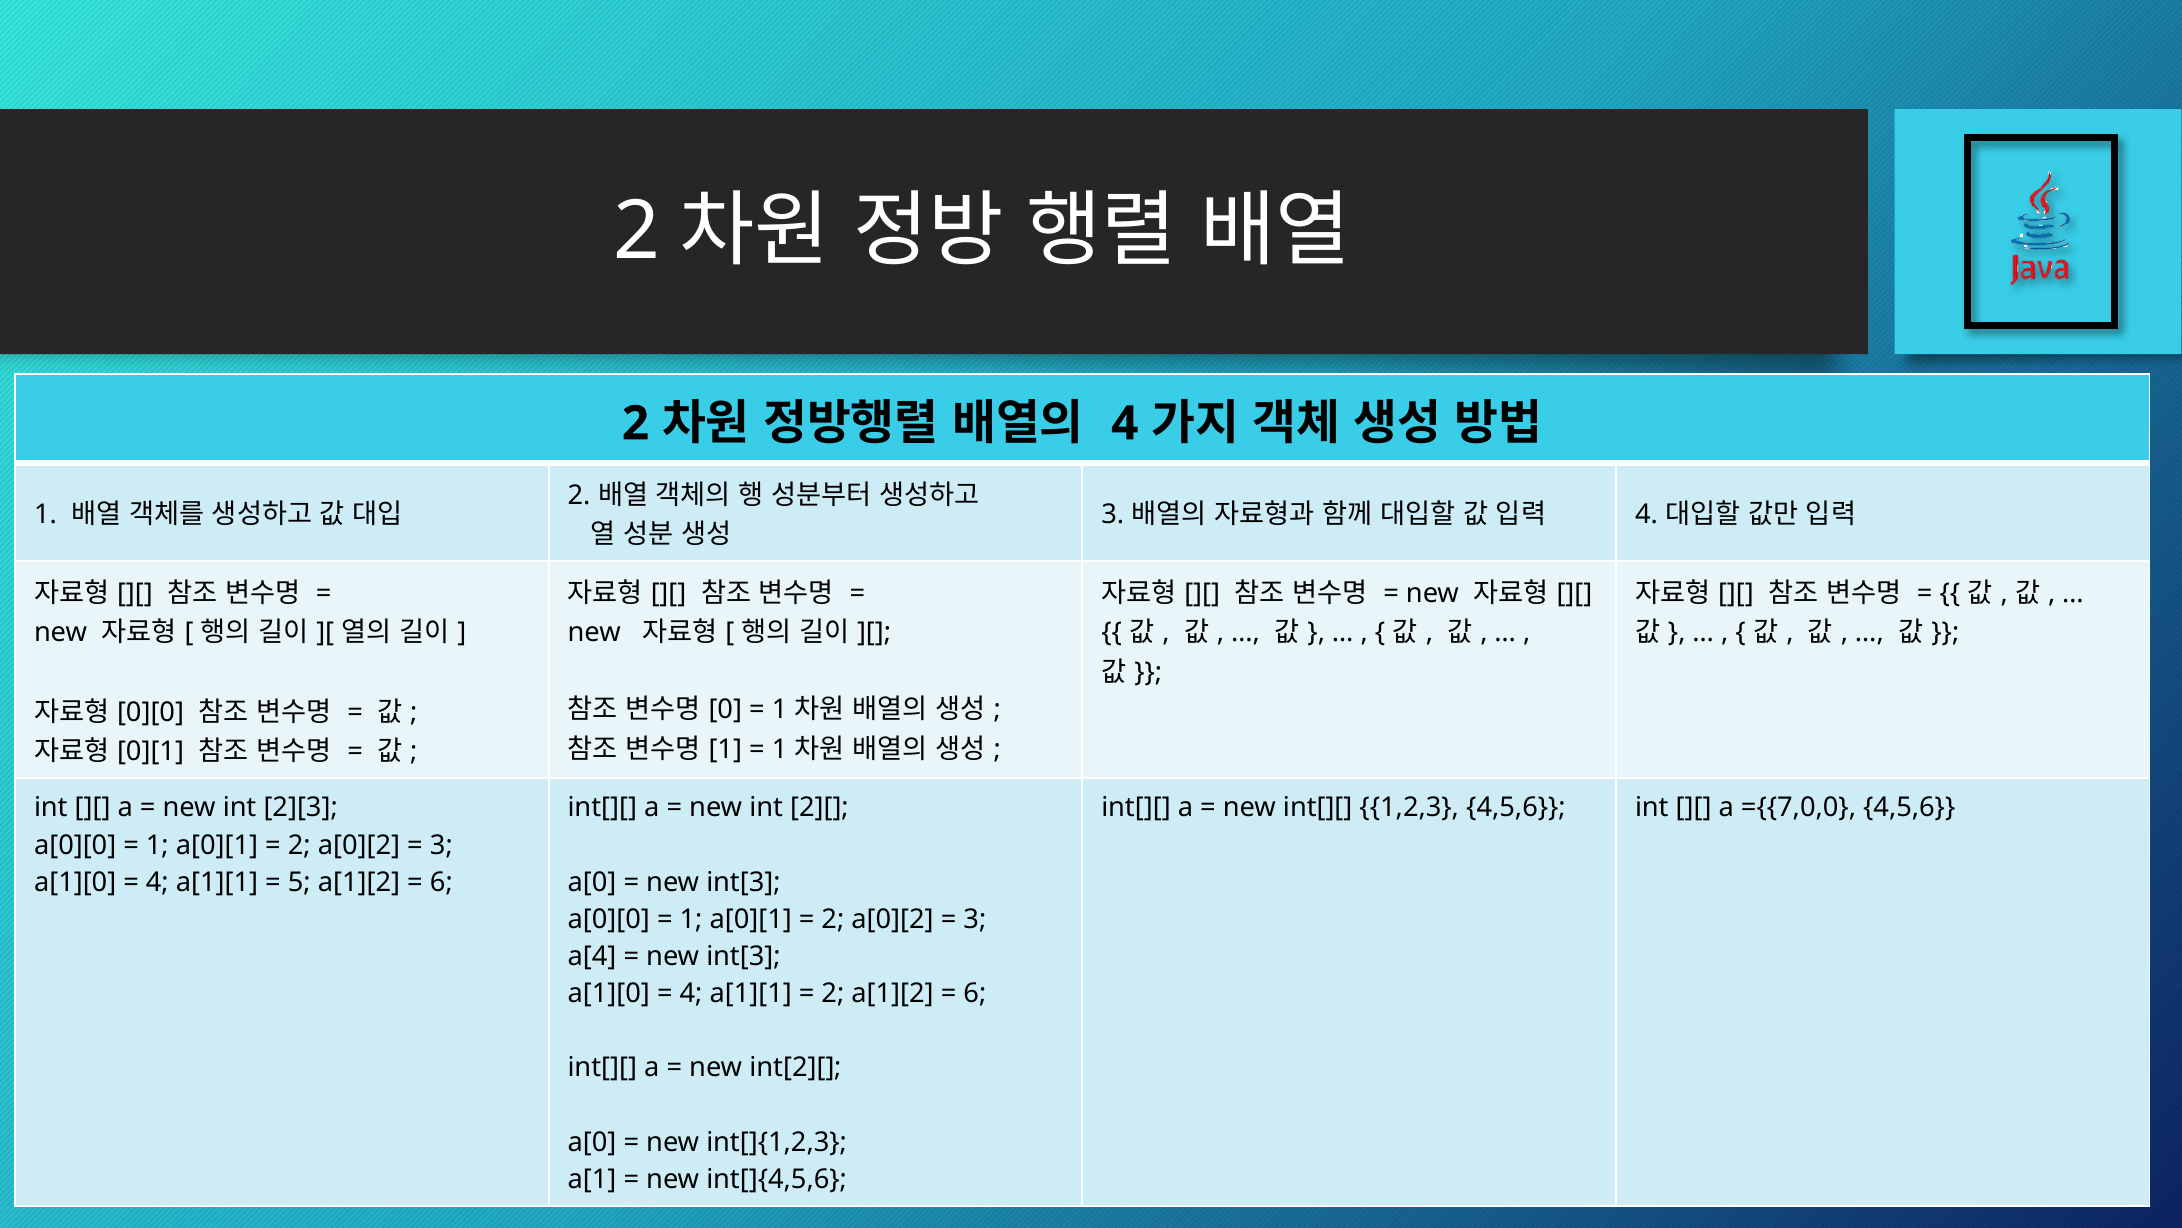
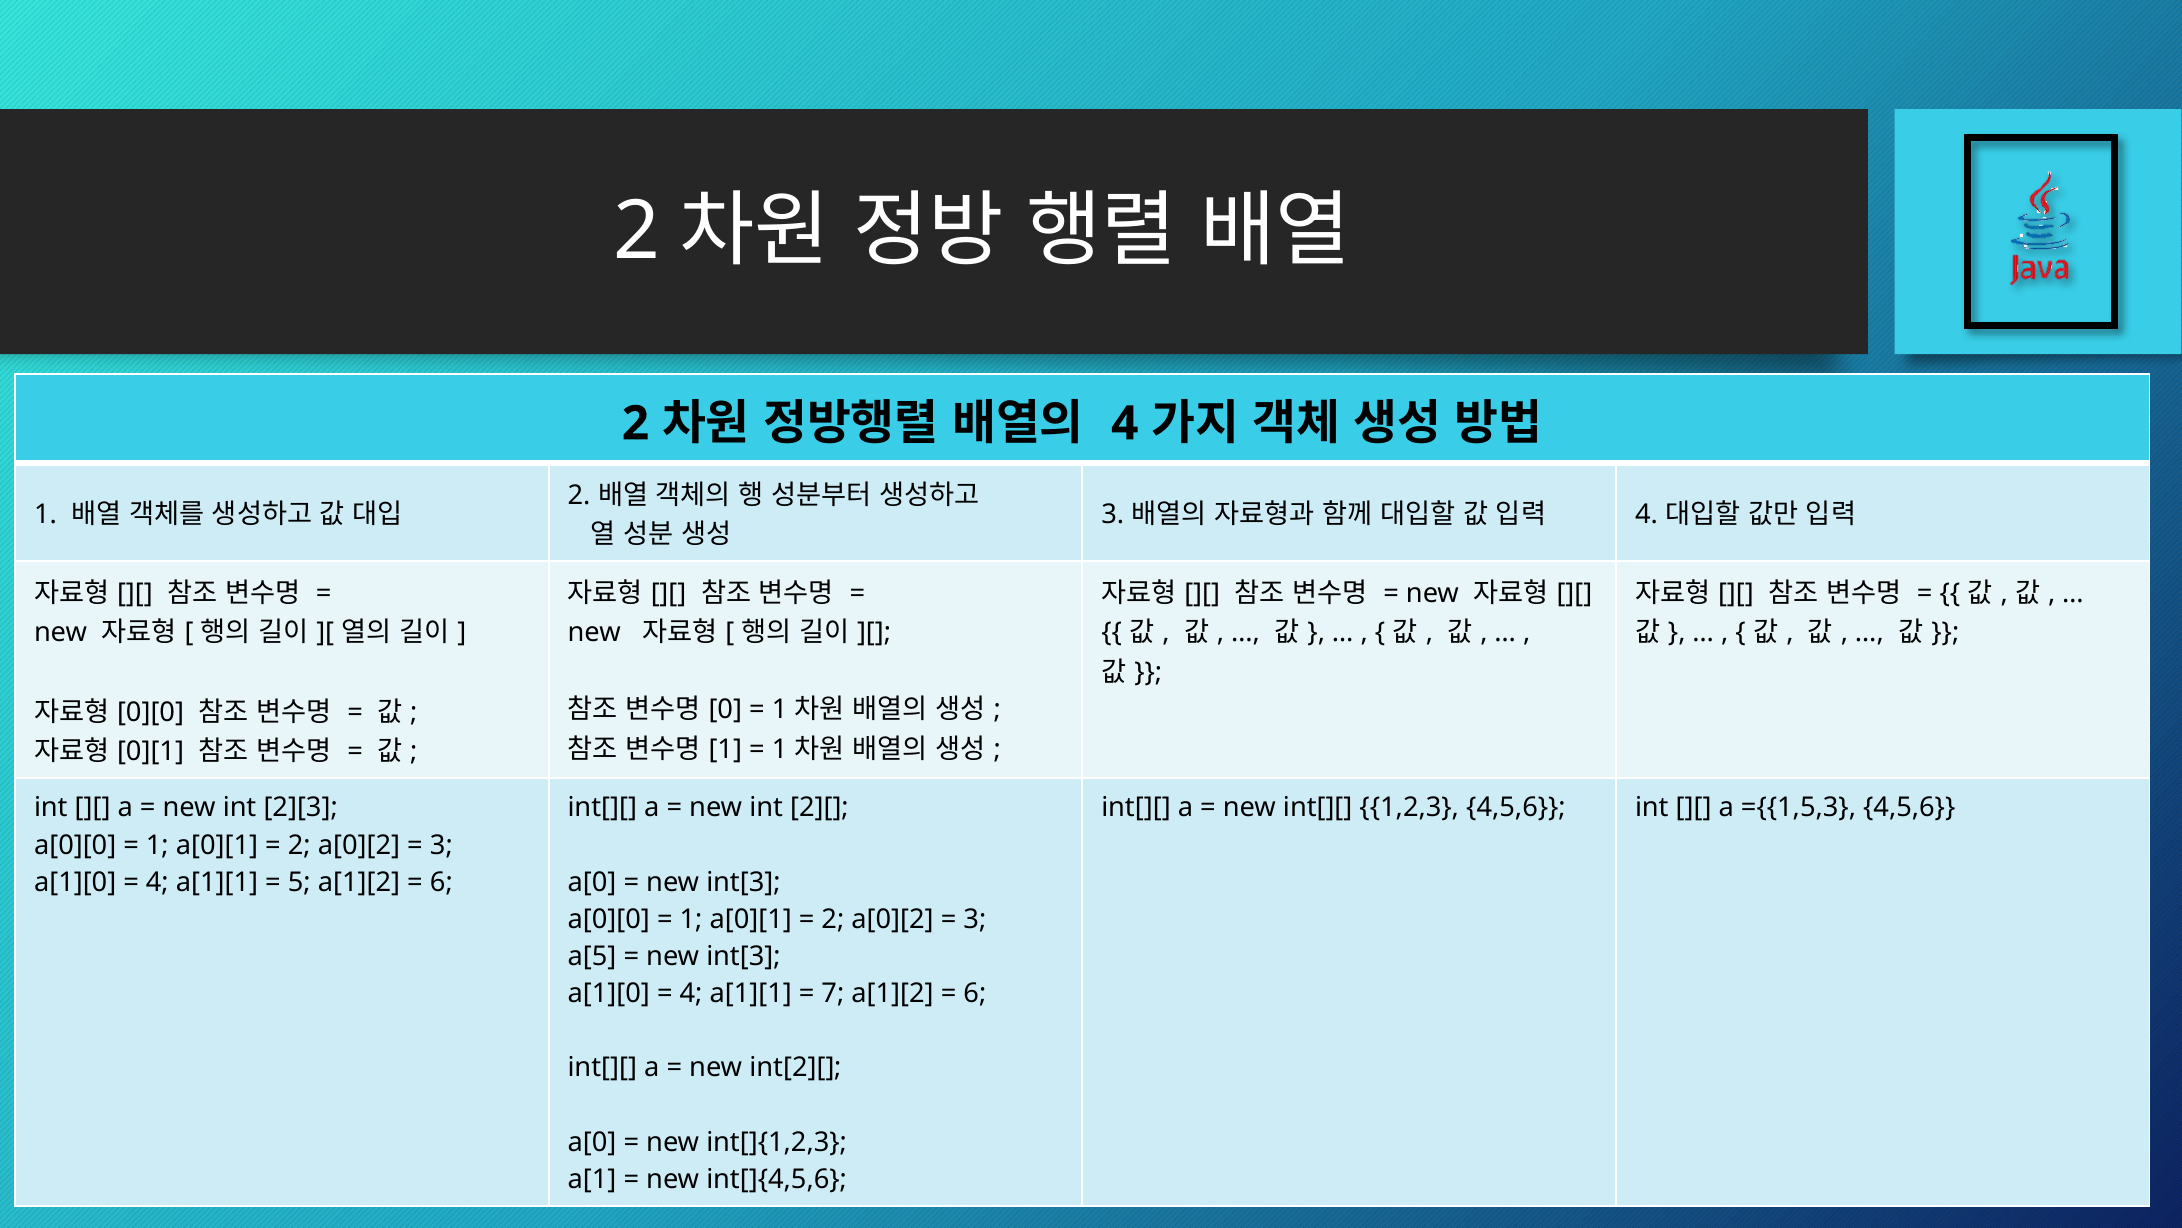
={{7,0,0: ={{7,0,0 -> ={{1,5,3 (1798, 808)
a[4: a[4 -> a[5 (592, 956)
2: 2 -> 7 (833, 993)
